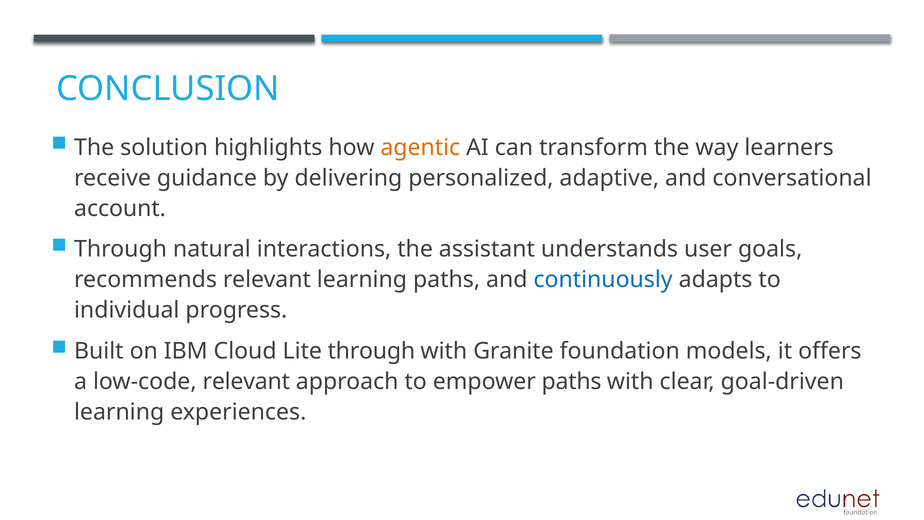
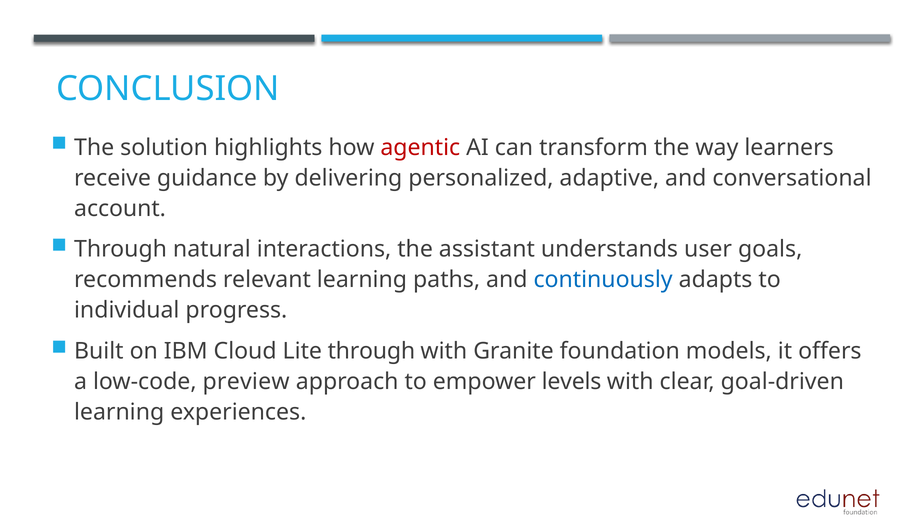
agentic colour: orange -> red (420, 147)
low-code relevant: relevant -> preview (246, 382)
empower paths: paths -> levels (572, 382)
